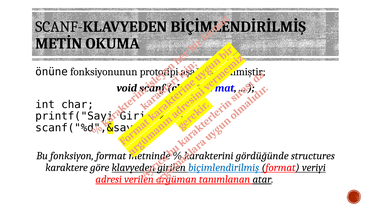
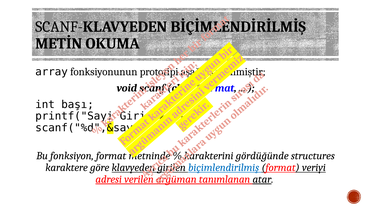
önüne: önüne -> array (52, 72)
int char: char -> başı (78, 104)
